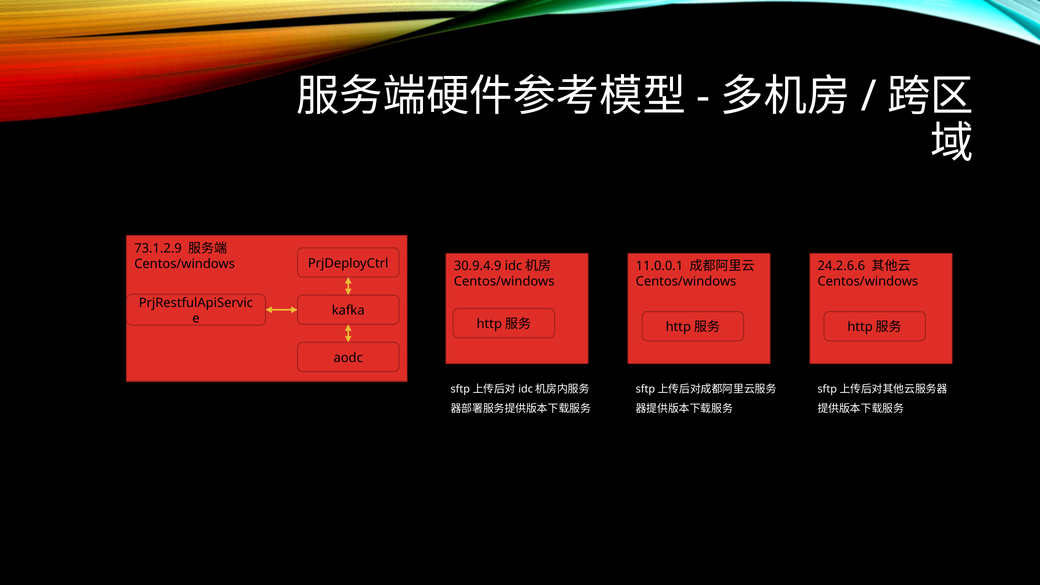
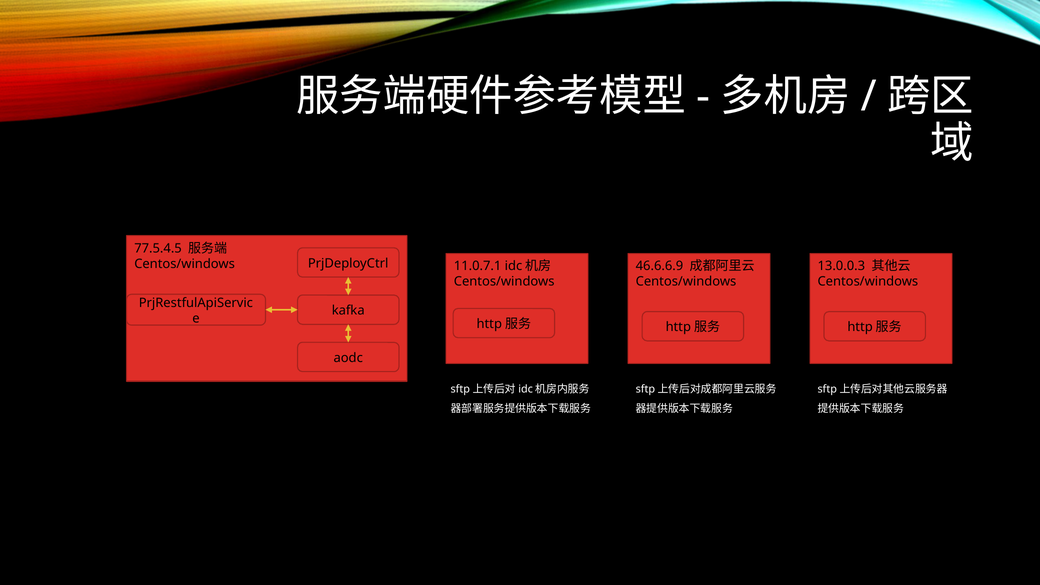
73.1.2.9: 73.1.2.9 -> 77.5.4.5 (158, 248)
30.9.4.9: 30.9.4.9 -> 11.0.7.1 (478, 266)
11.0.0.1: 11.0.0.1 -> 46.6.6.9 (659, 266)
24.2.6.6: 24.2.6.6 -> 13.0.0.3 (841, 266)
